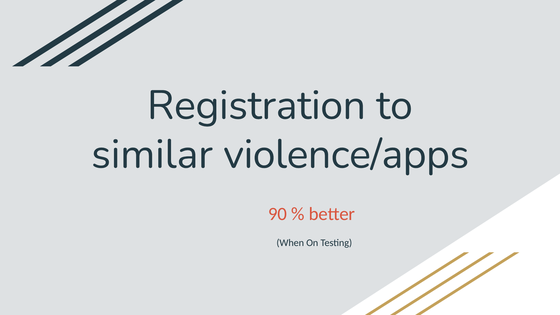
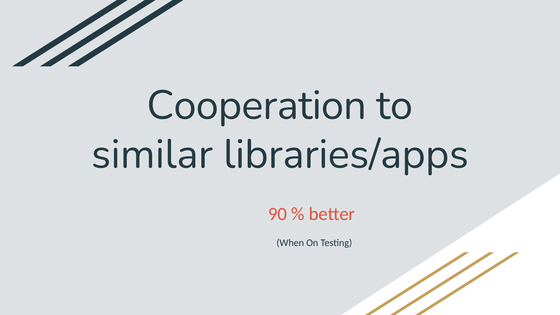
Registration: Registration -> Cooperation (257, 105)
violence/apps: violence/apps -> libraries/apps (346, 154)
